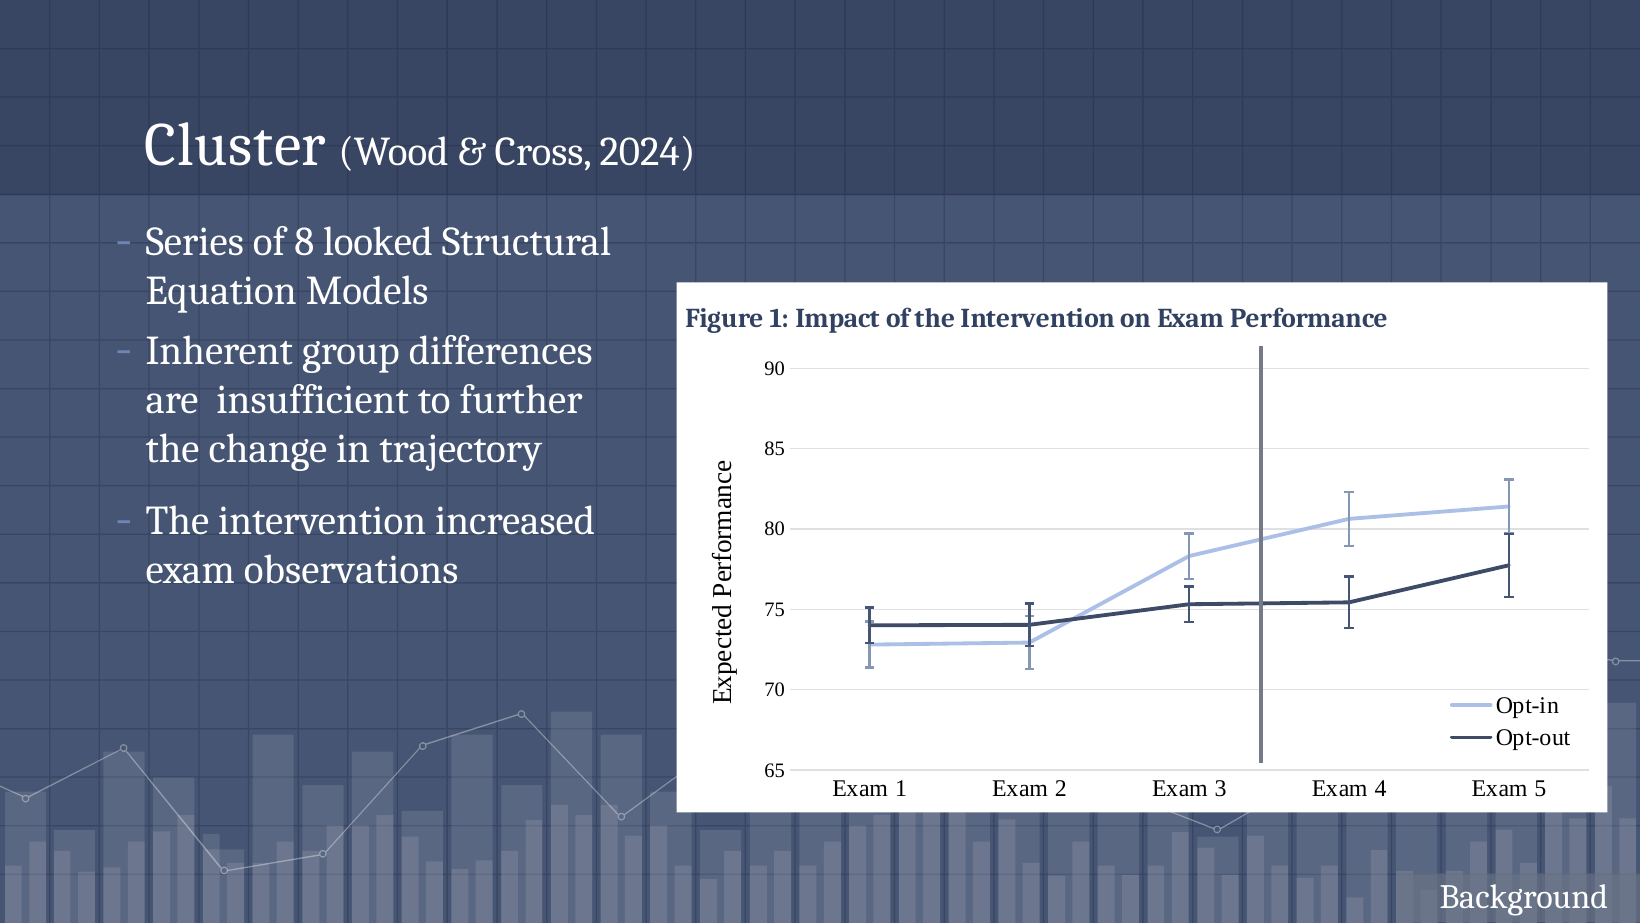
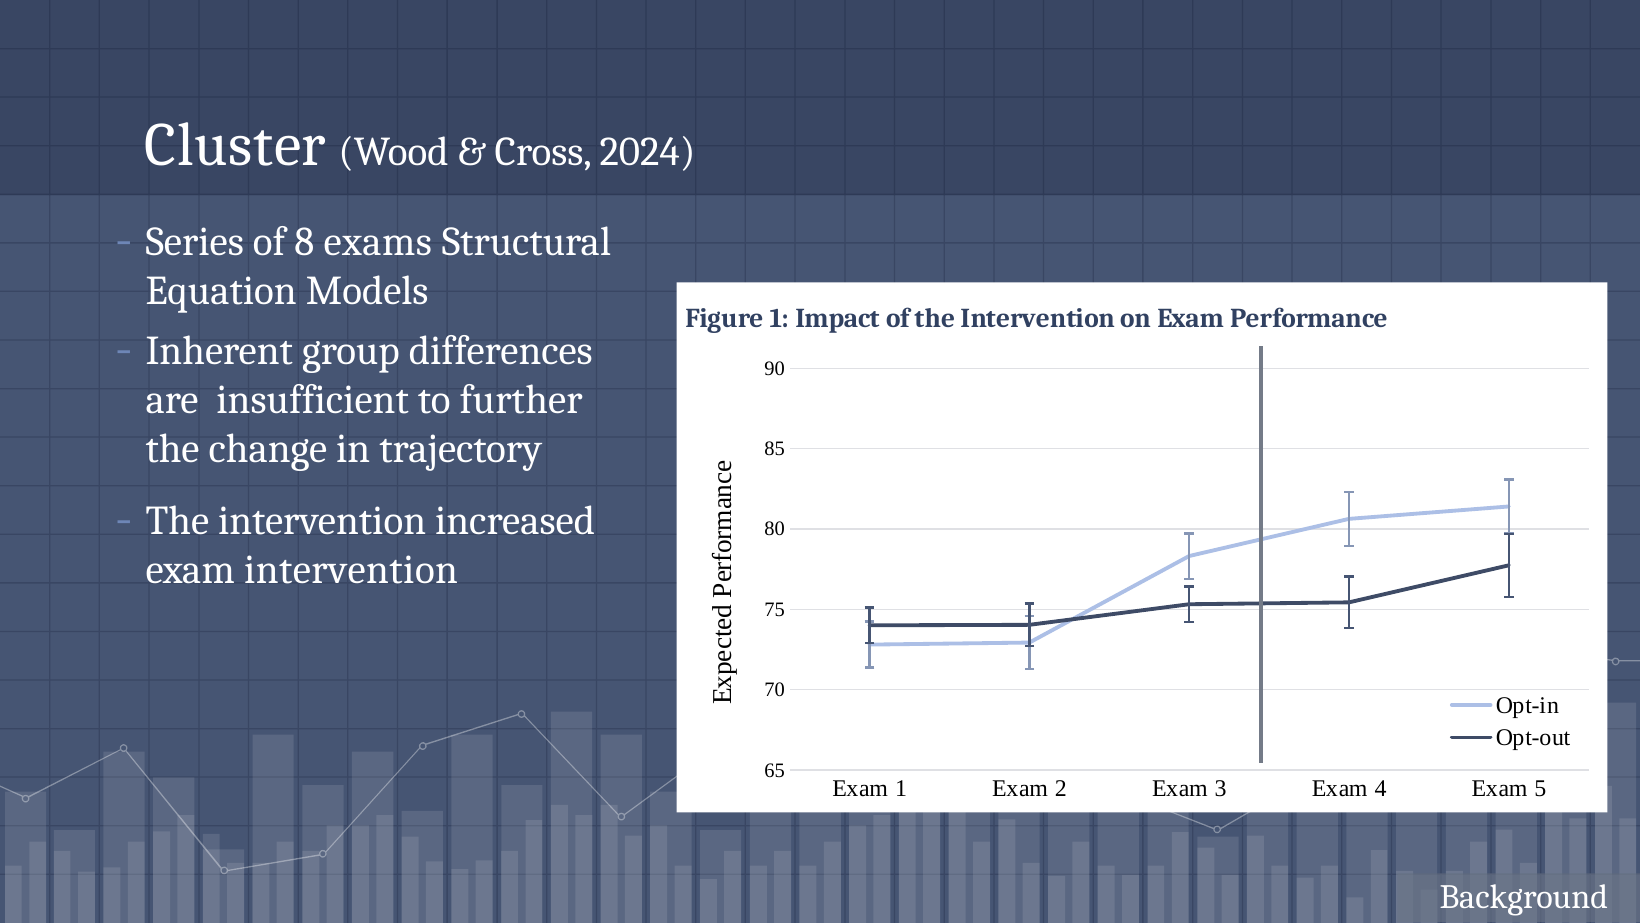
looked: looked -> exams (378, 242)
exam observations: observations -> intervention (351, 570)
